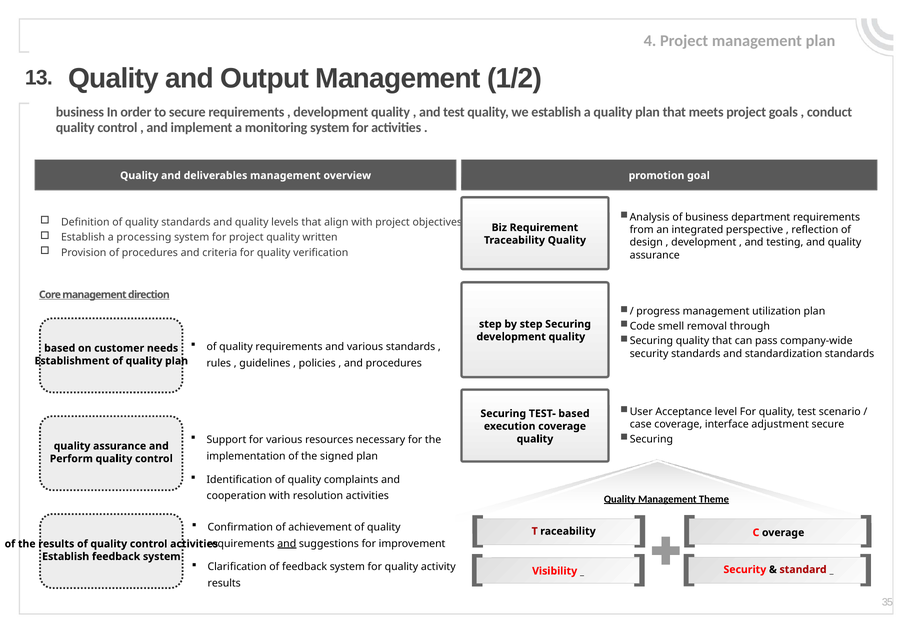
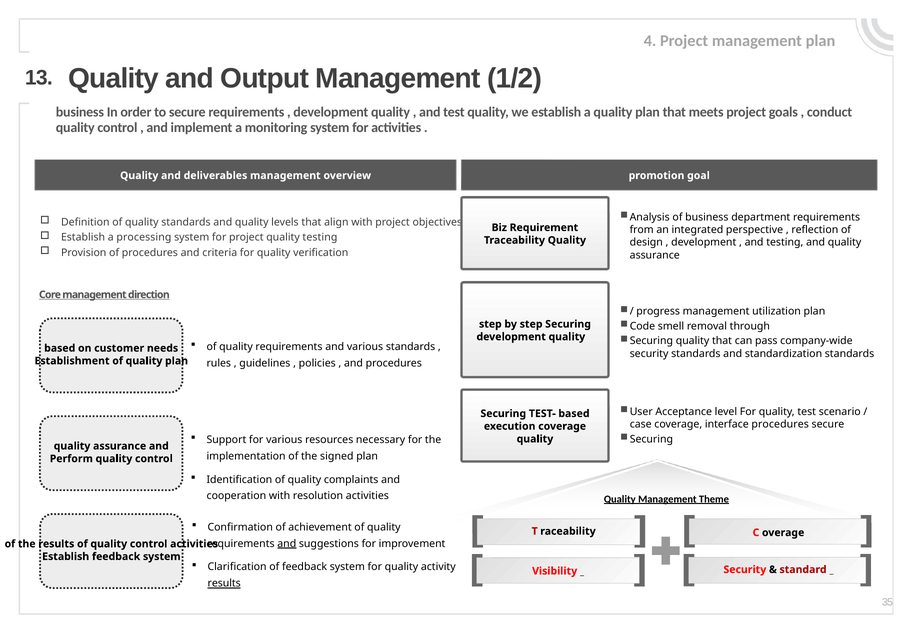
quality written: written -> testing (320, 237)
interface adjustment: adjustment -> procedures (780, 424)
results underline: none -> present (224, 583)
